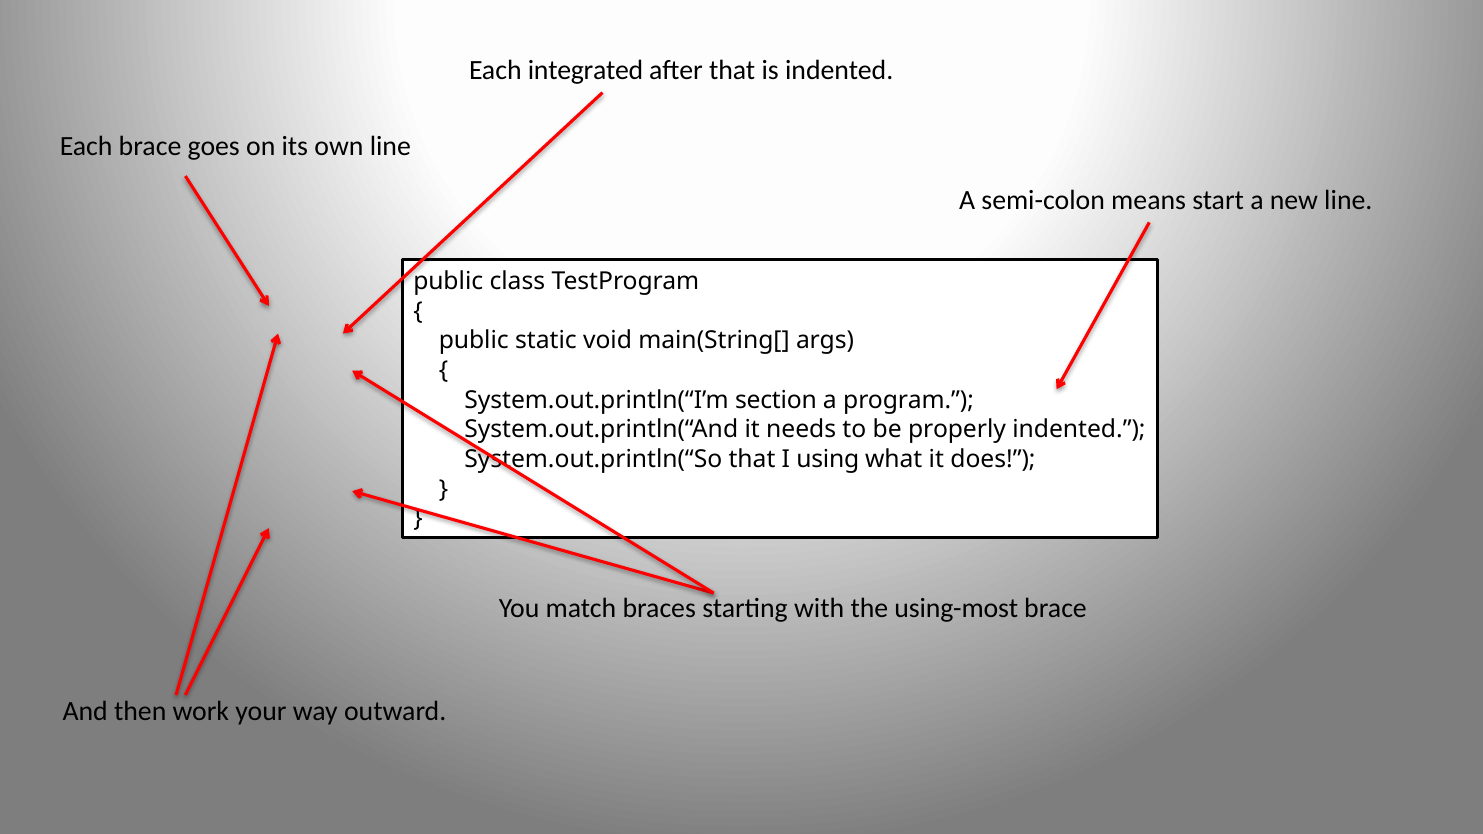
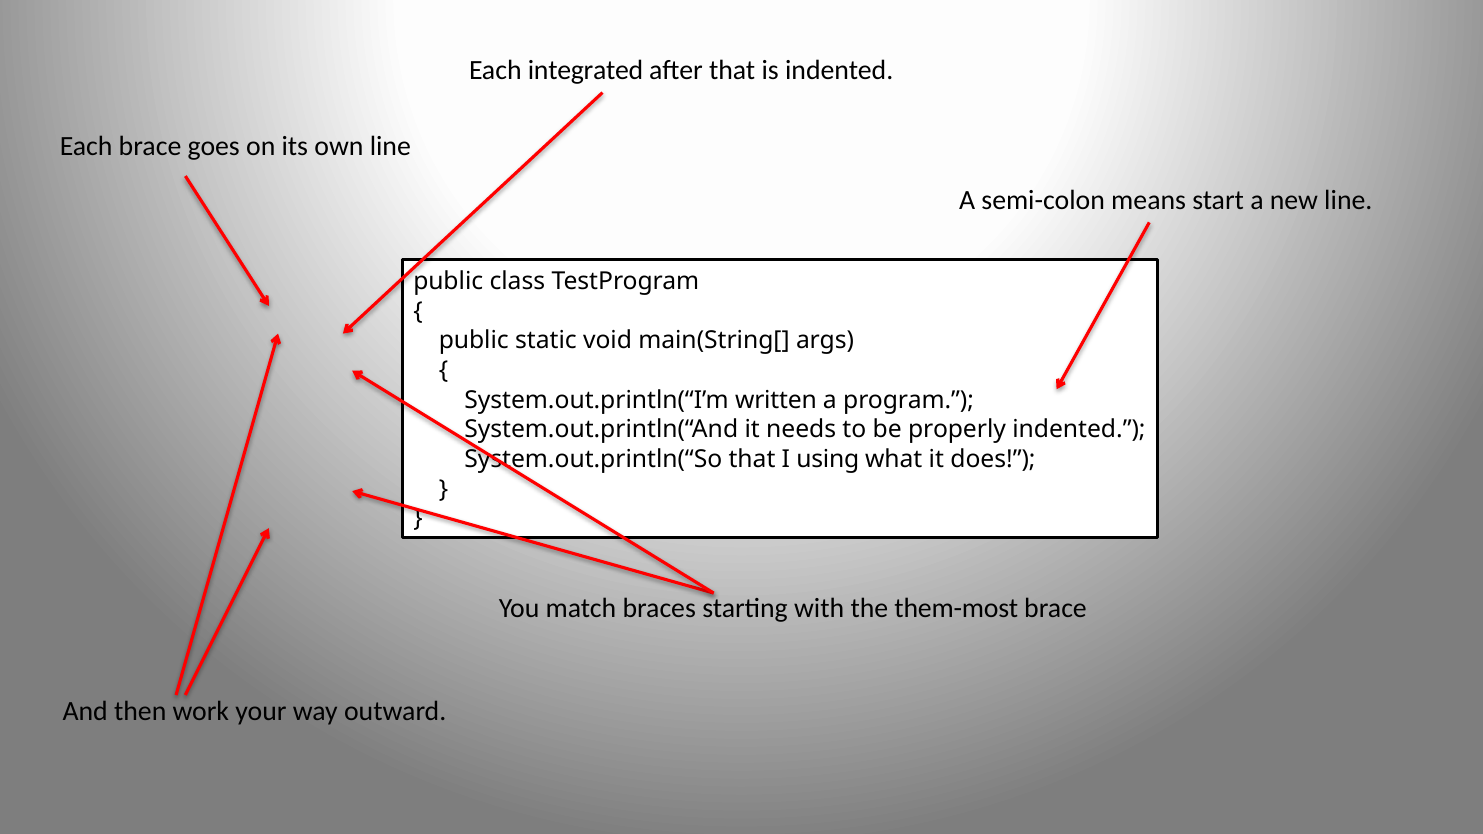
section: section -> written (776, 400)
using-most: using-most -> them-most (956, 608)
